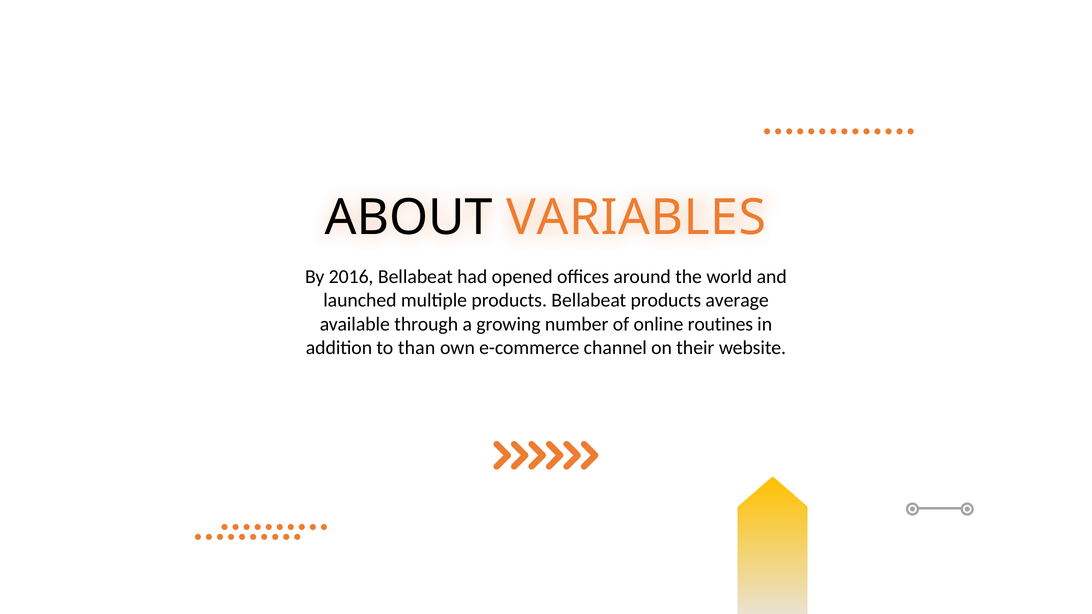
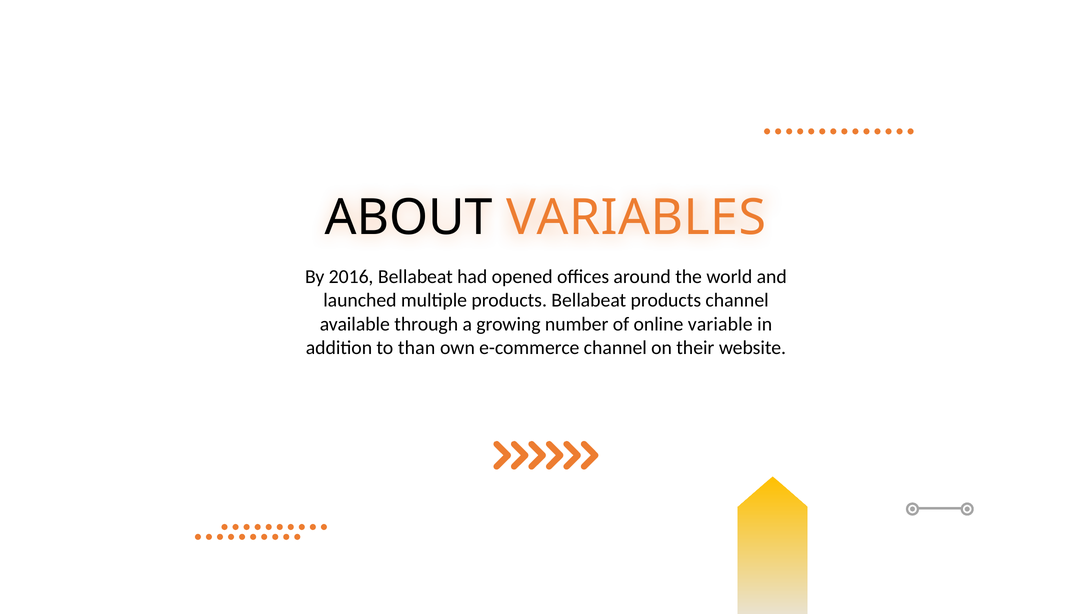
products average: average -> channel (737, 300)
routines: routines -> variable (720, 324)
